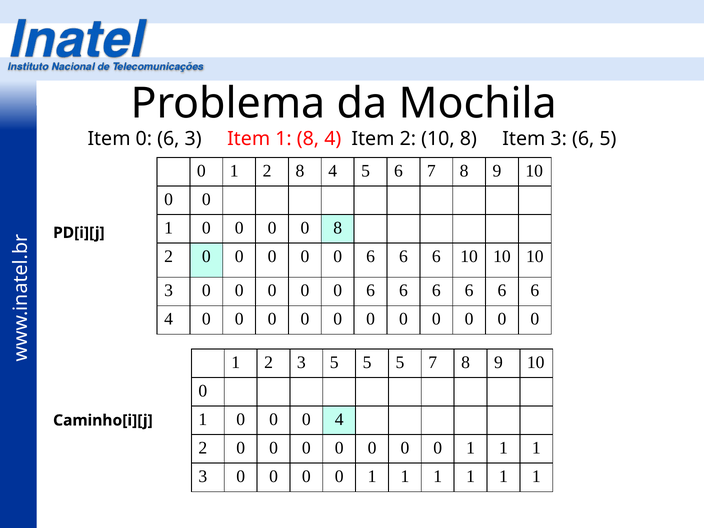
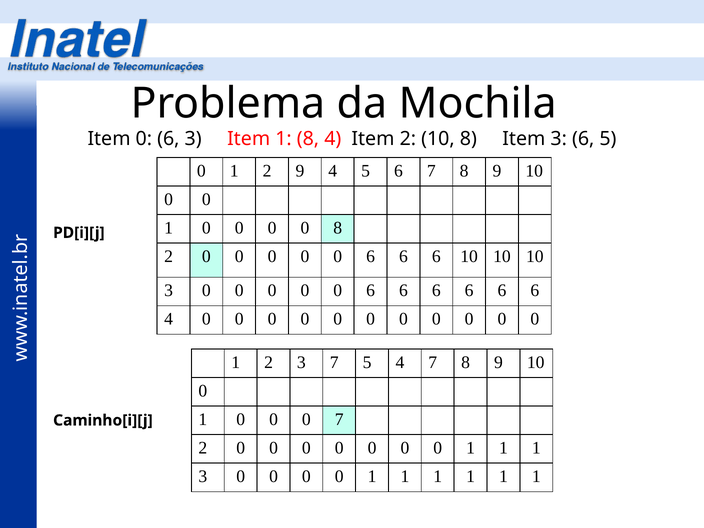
2 8: 8 -> 9 (300, 171)
3 5: 5 -> 7 (334, 362)
5: 5 -> 4 (400, 362)
0 4: 4 -> 7 (339, 419)
